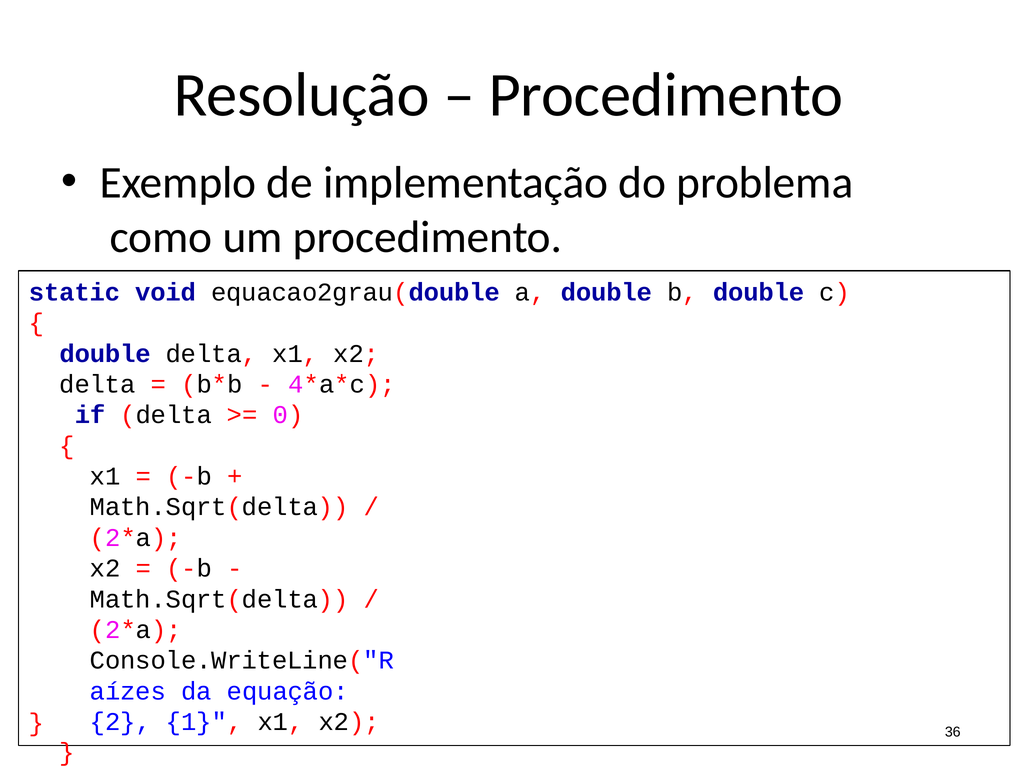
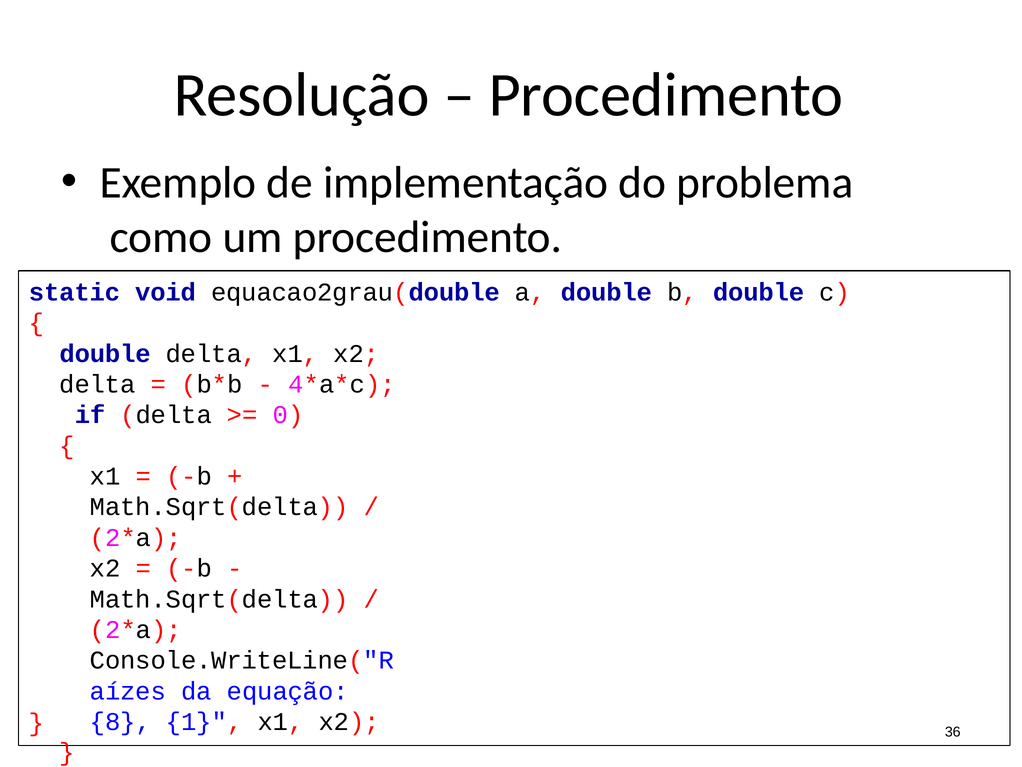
2: 2 -> 8 (120, 721)
